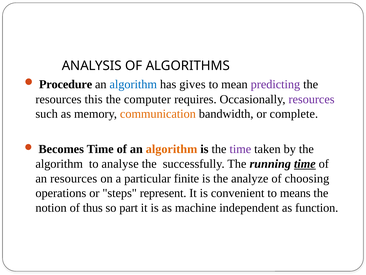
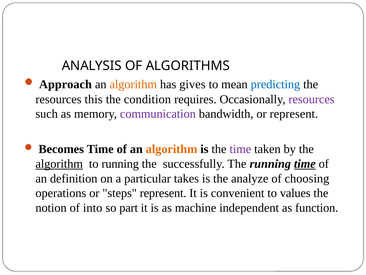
Procedure: Procedure -> Approach (65, 84)
algorithm colour: blue -> orange (133, 84)
predicting colour: purple -> blue (275, 84)
computer: computer -> condition (147, 99)
communication colour: orange -> purple (158, 114)
or complete: complete -> represent (294, 114)
algorithm underline: none -> present (59, 164)
to analyse: analyse -> running (120, 164)
an resources: resources -> definition (74, 178)
finite: finite -> takes (186, 178)
means: means -> values (295, 193)
thus: thus -> into (93, 207)
